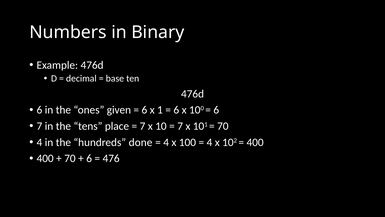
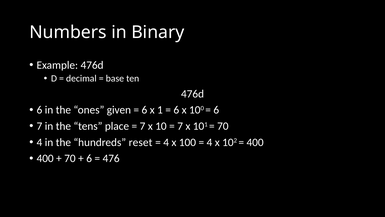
done: done -> reset (141, 142)
